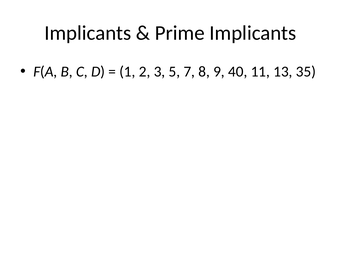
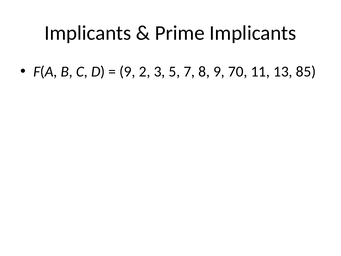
1: 1 -> 9 (127, 72)
40: 40 -> 70 (238, 72)
35: 35 -> 85 (306, 72)
